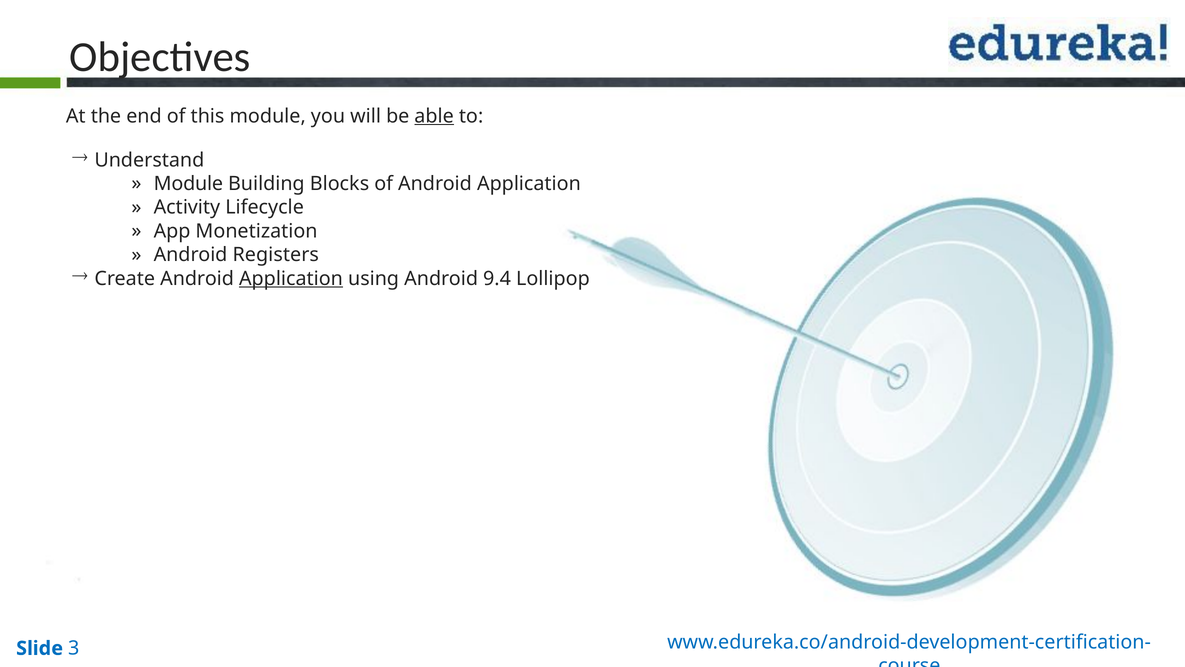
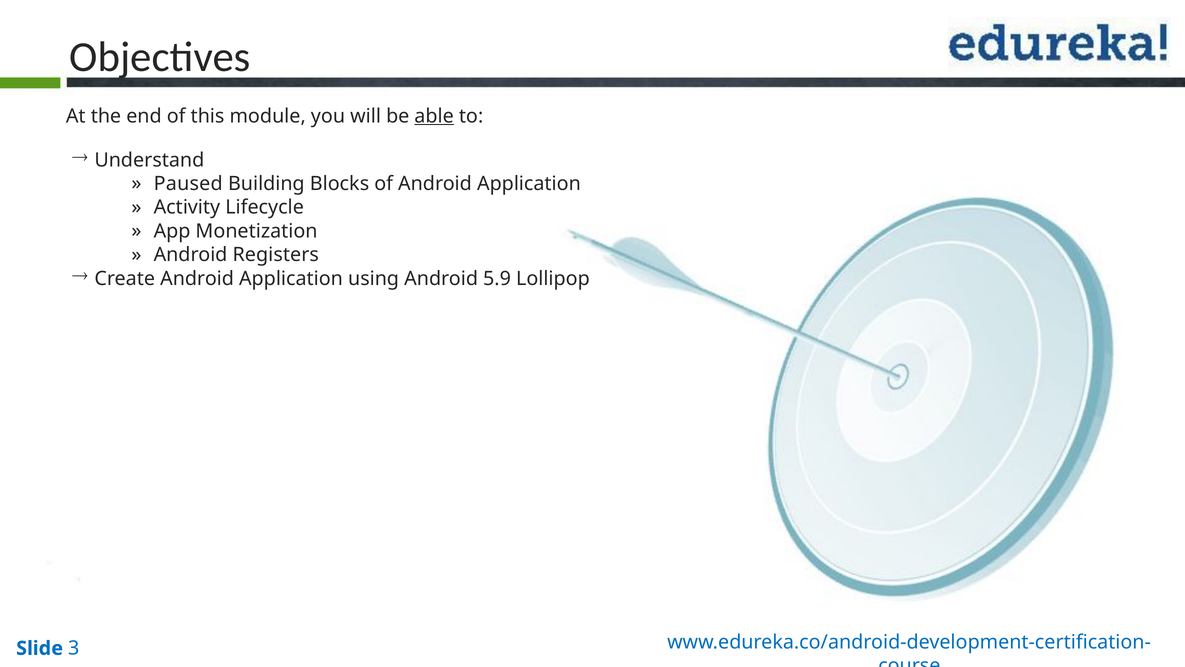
Module: Module -> Paused (188, 184)
Application underline: present -> none (291, 278)
9.4: 9.4 -> 5.9 (497, 278)
